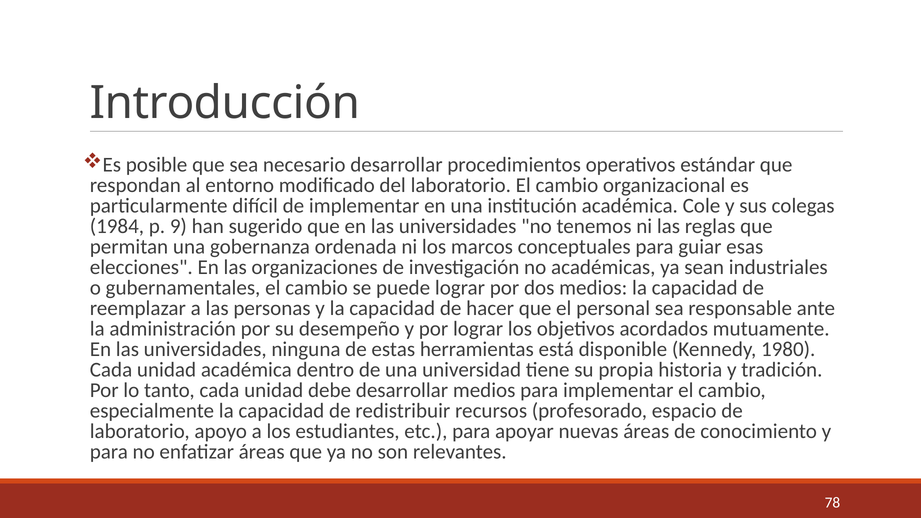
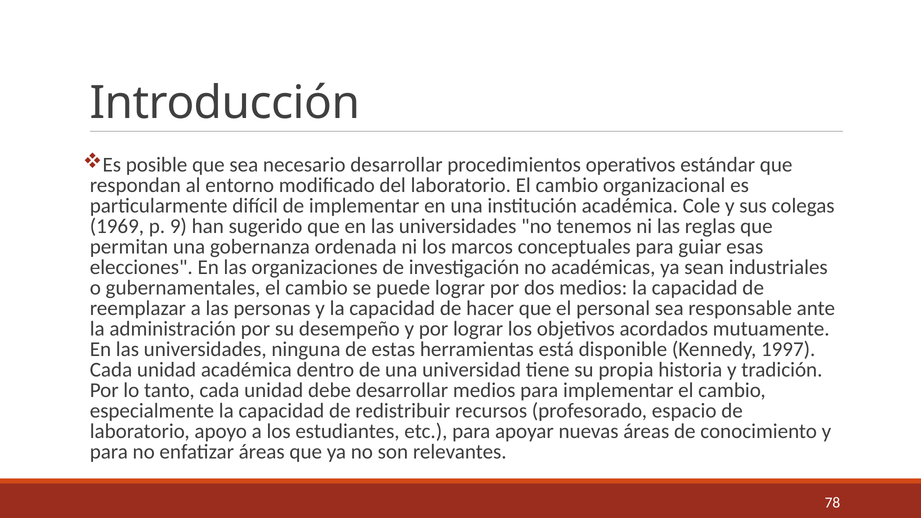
1984: 1984 -> 1969 (117, 226)
1980: 1980 -> 1997 (788, 349)
